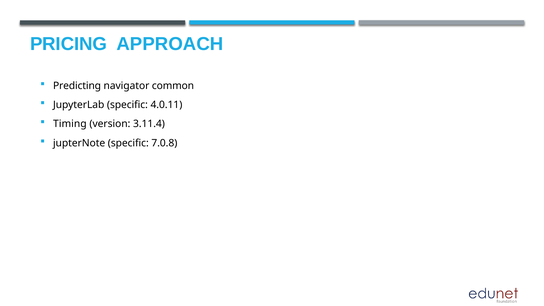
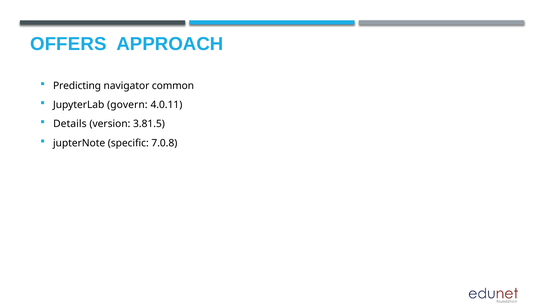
PRICING: PRICING -> OFFERS (68, 44)
JupyterLab specific: specific -> govern (127, 105)
Timing: Timing -> Details (70, 124)
3.11.4: 3.11.4 -> 3.81.5 (149, 124)
